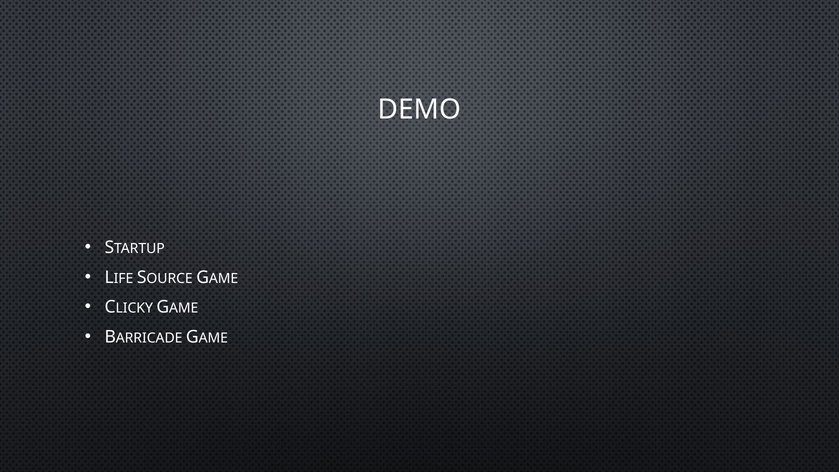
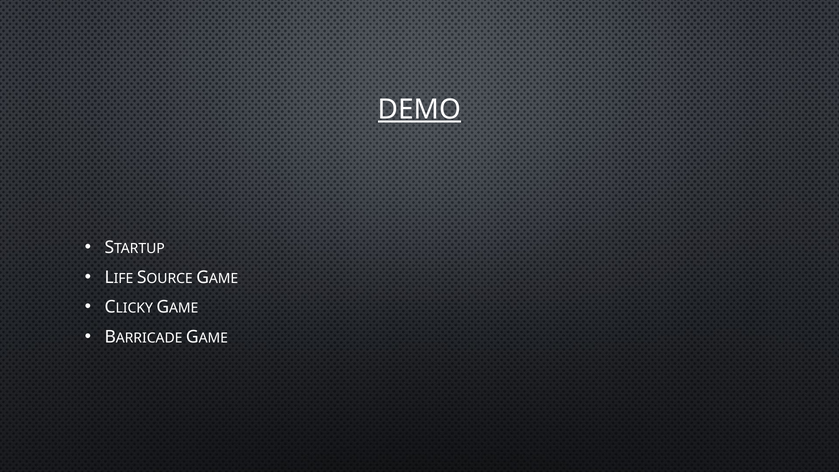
DEMO underline: none -> present (419, 109)
